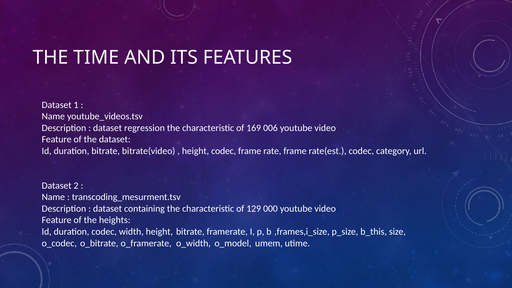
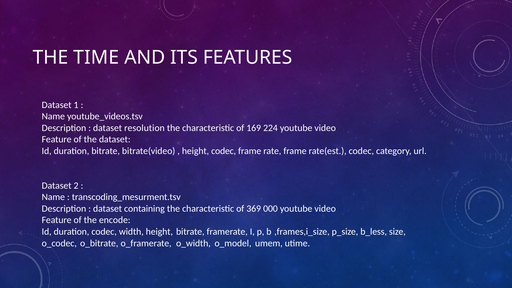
regression: regression -> resolution (144, 128)
006: 006 -> 224 (270, 128)
129: 129 -> 369 (254, 209)
heights: heights -> encode (115, 220)
b_this: b_this -> b_less (374, 232)
